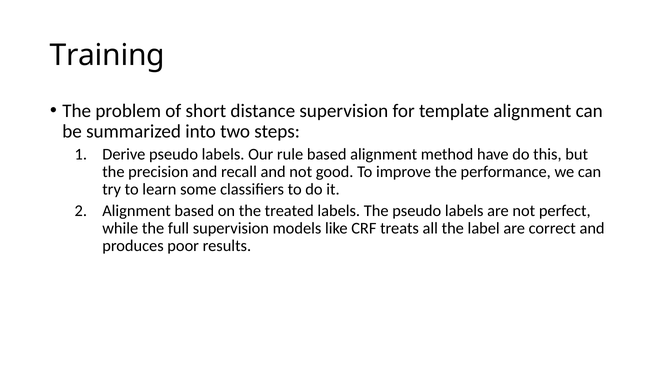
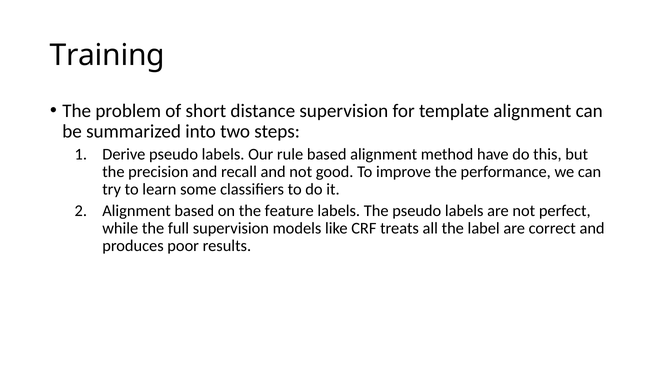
treated: treated -> feature (289, 211)
